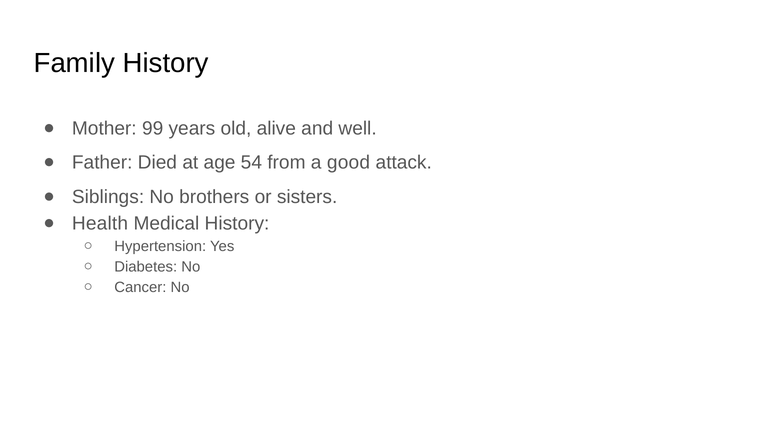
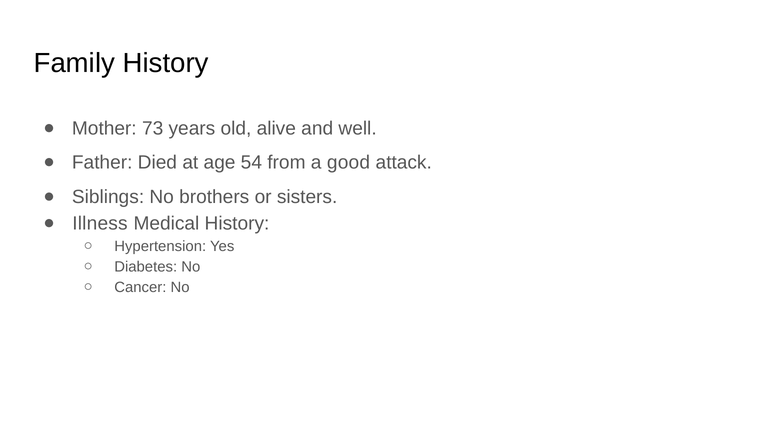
99: 99 -> 73 (153, 128)
Health: Health -> Illness (100, 224)
